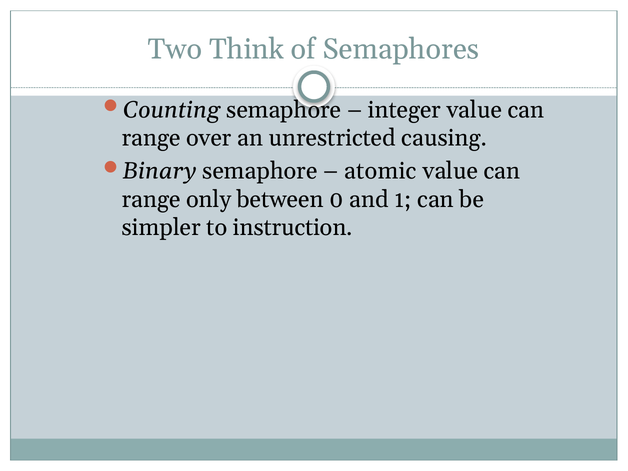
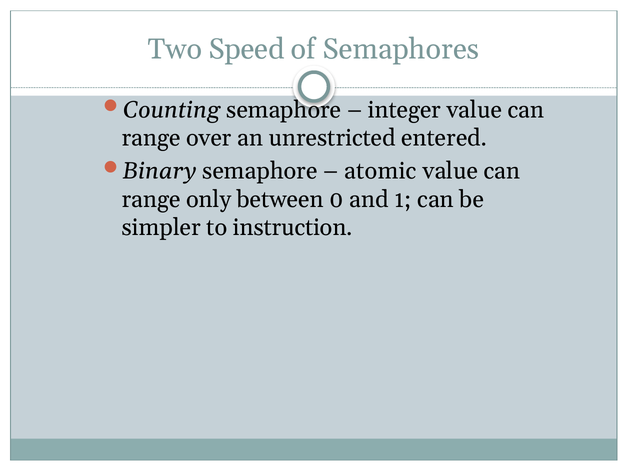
Think: Think -> Speed (247, 49)
causing: causing -> entered (444, 138)
